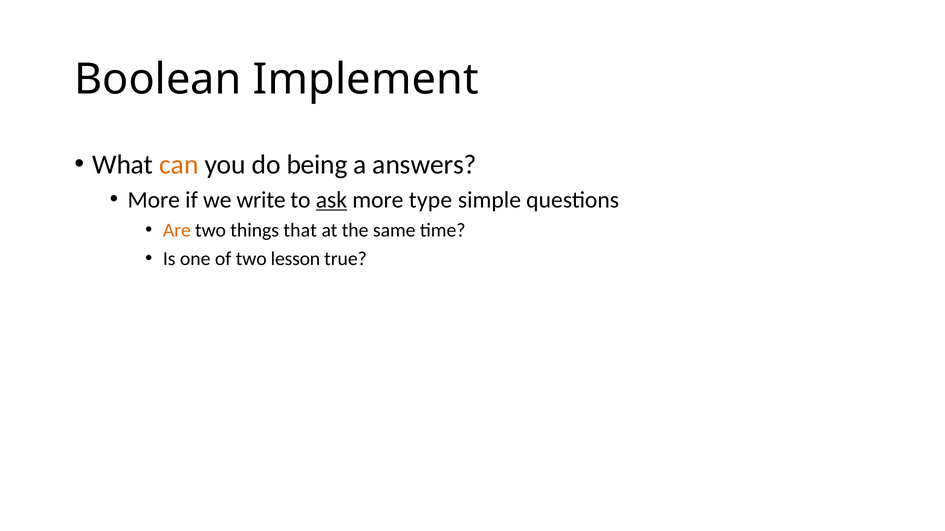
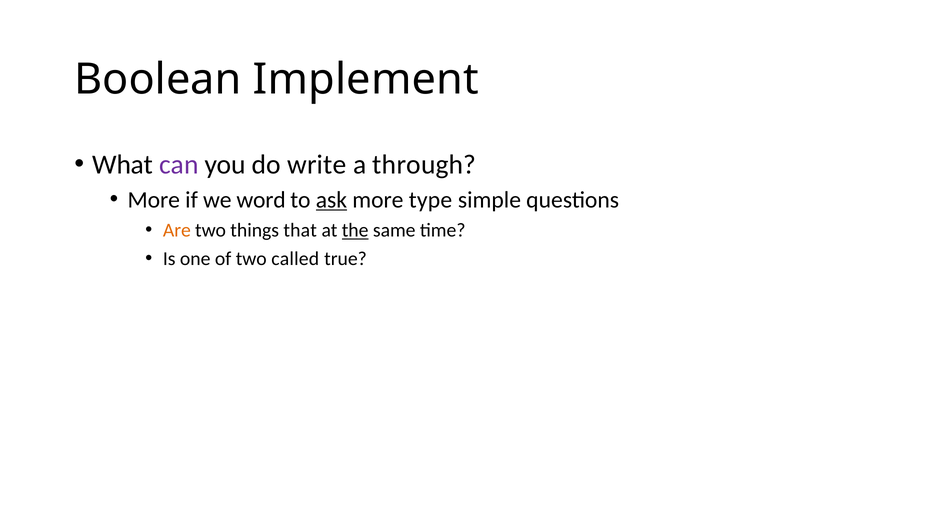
can colour: orange -> purple (179, 165)
being: being -> write (317, 165)
answers: answers -> through (424, 165)
write: write -> word (261, 200)
the underline: none -> present (355, 231)
lesson: lesson -> called (295, 259)
